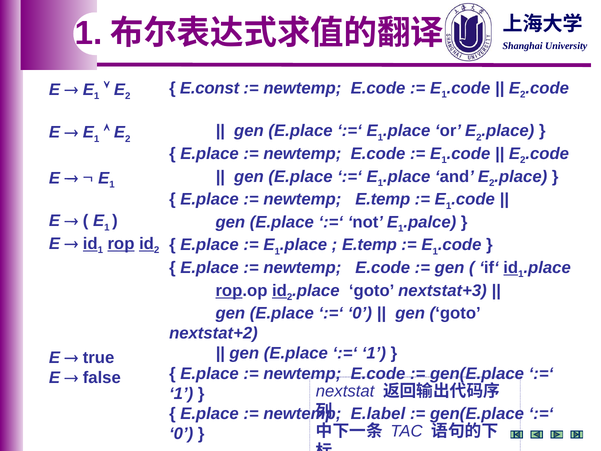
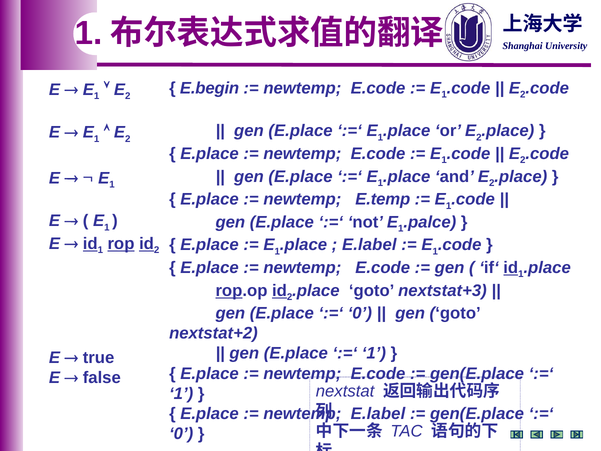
E.const: E.const -> E.begin (210, 88)
E.temp: E.temp -> E.label (369, 245)
